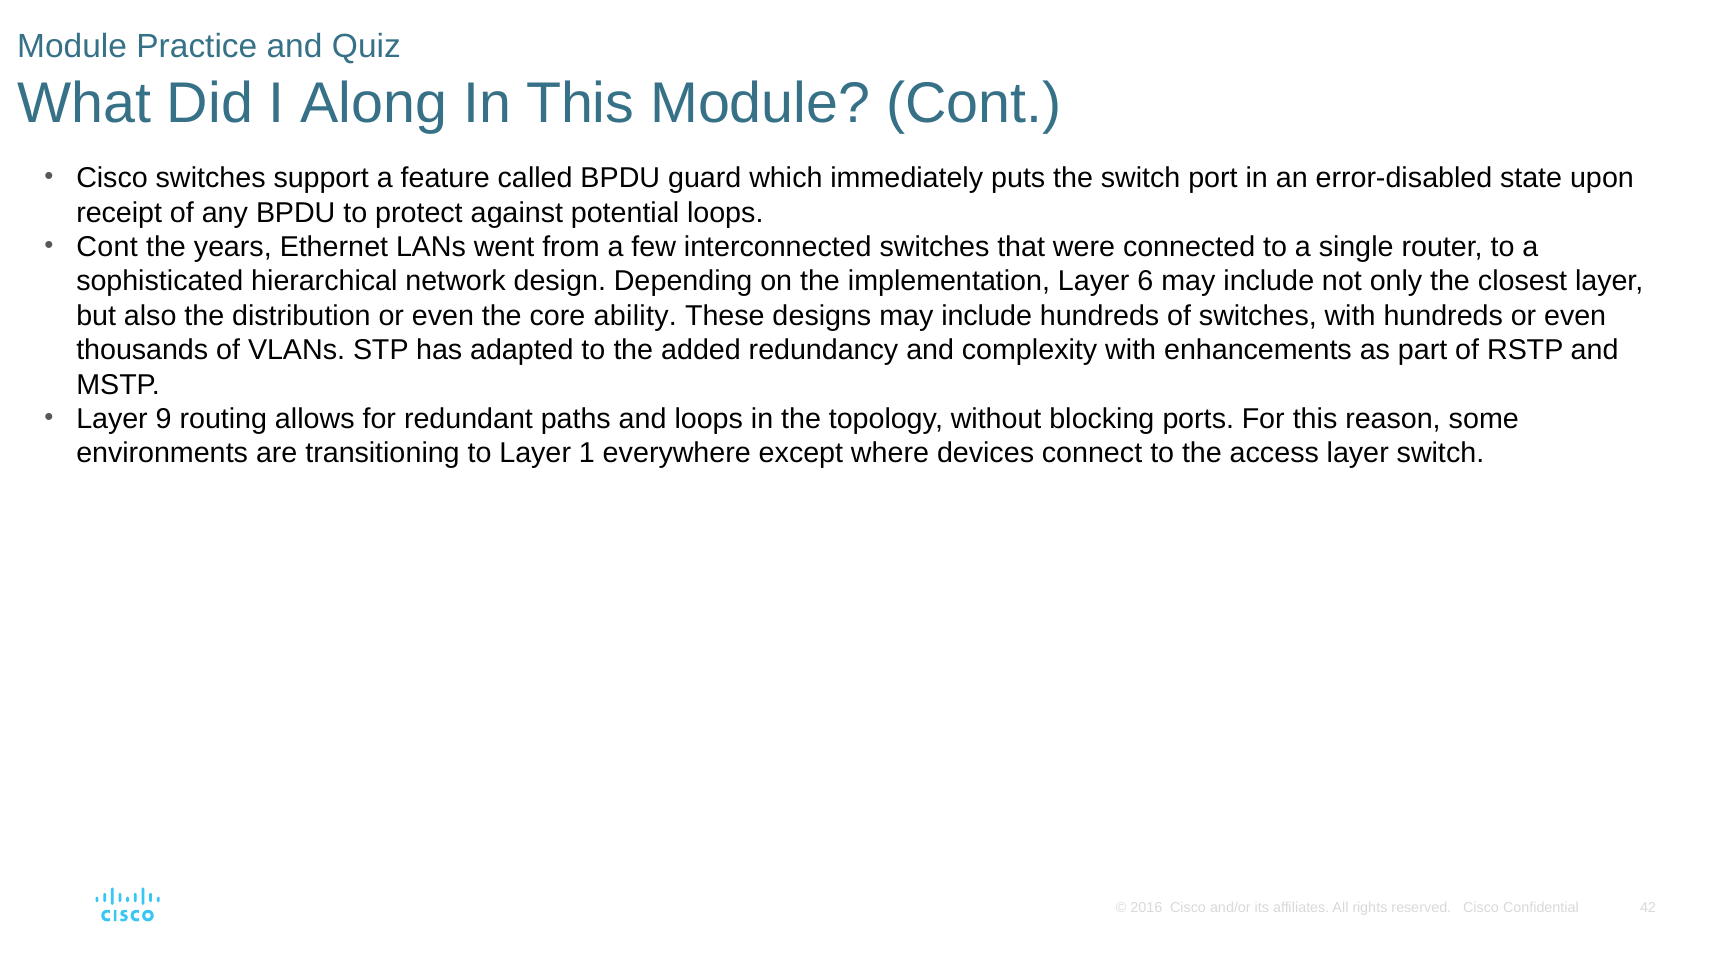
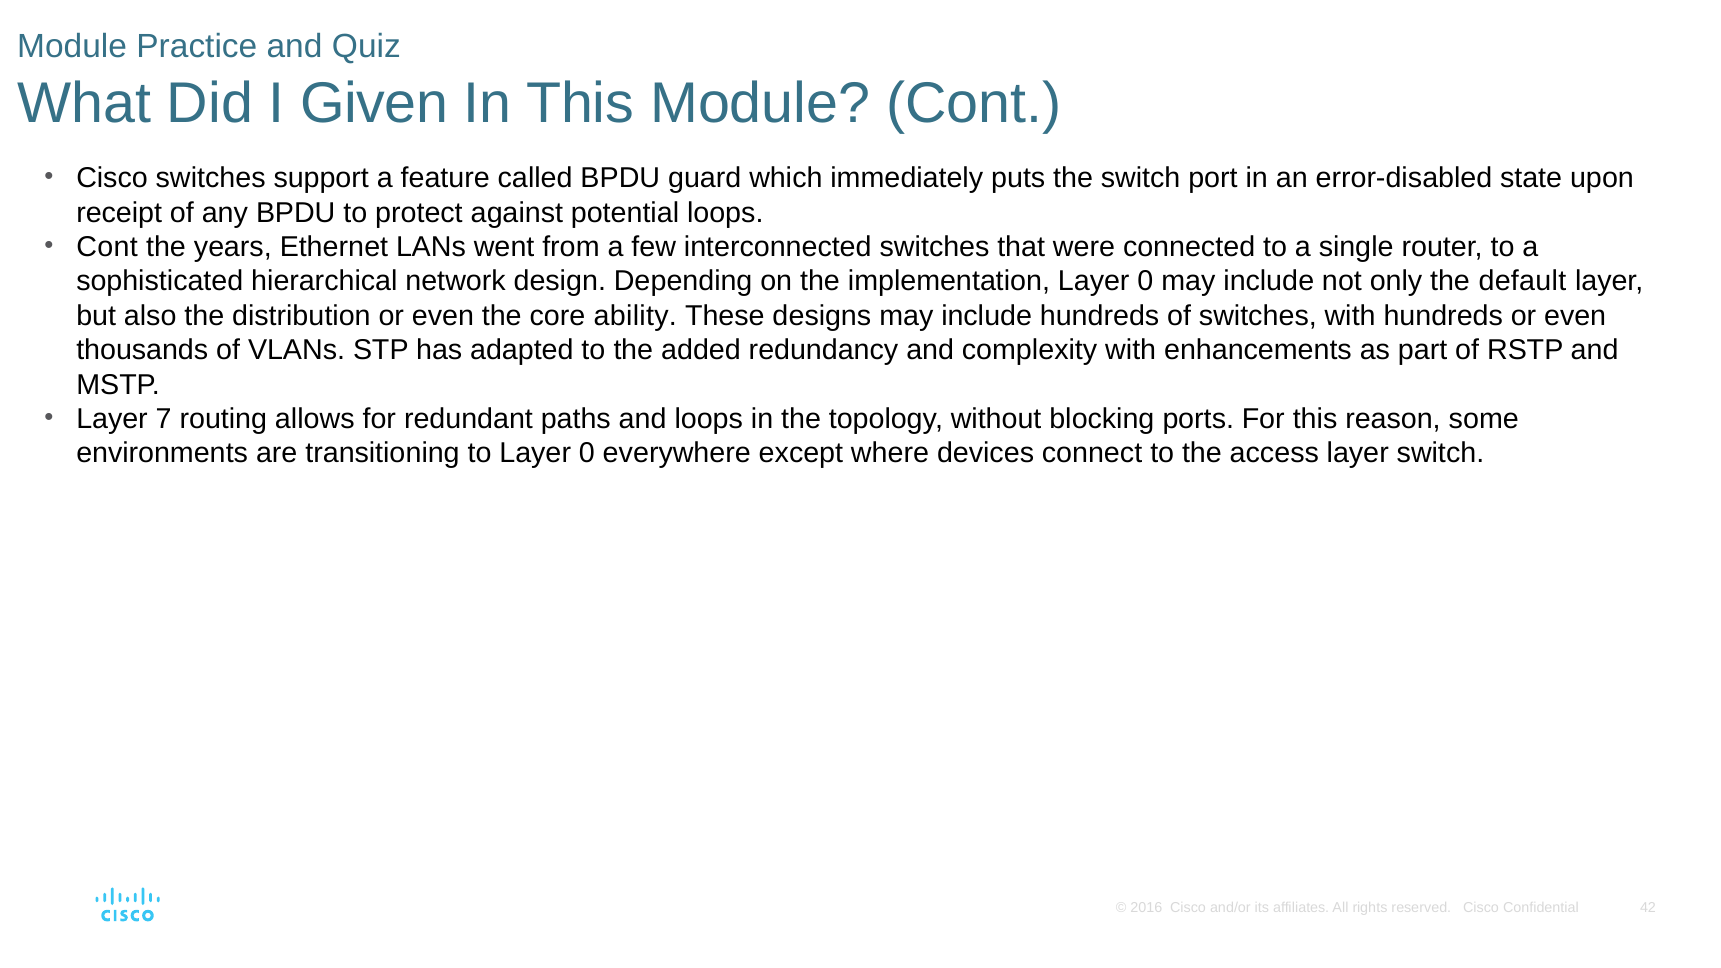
Along: Along -> Given (374, 103)
implementation Layer 6: 6 -> 0 (1145, 281)
closest: closest -> default (1522, 281)
9: 9 -> 7 (164, 419)
to Layer 1: 1 -> 0 (587, 454)
